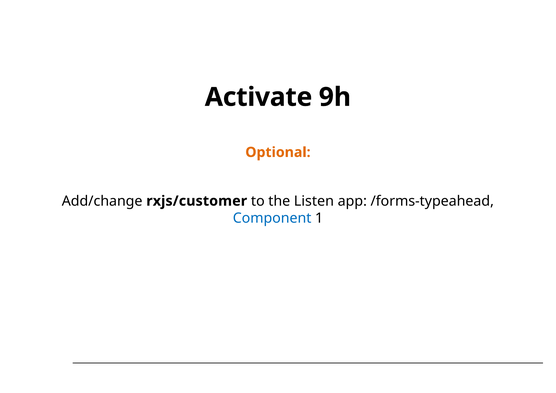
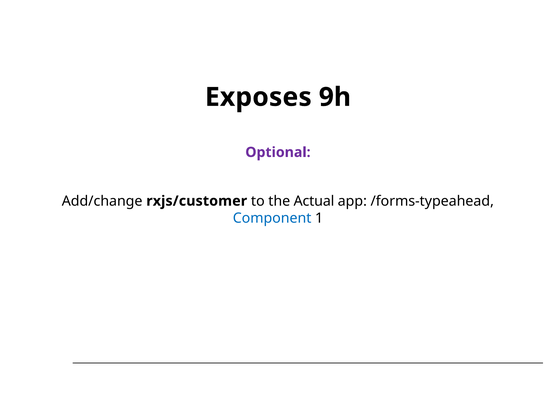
Activate: Activate -> Exposes (258, 97)
Optional colour: orange -> purple (278, 152)
Listen: Listen -> Actual (314, 201)
